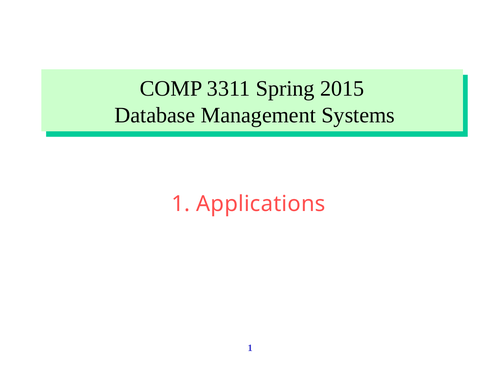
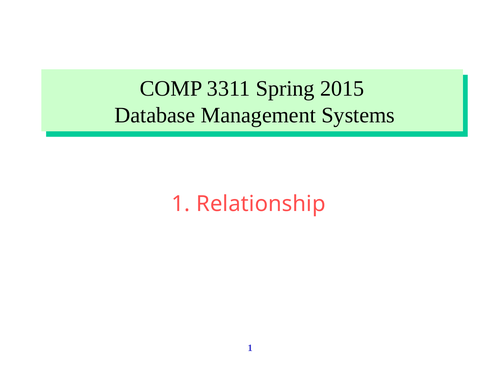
Applications: Applications -> Relationship (261, 204)
